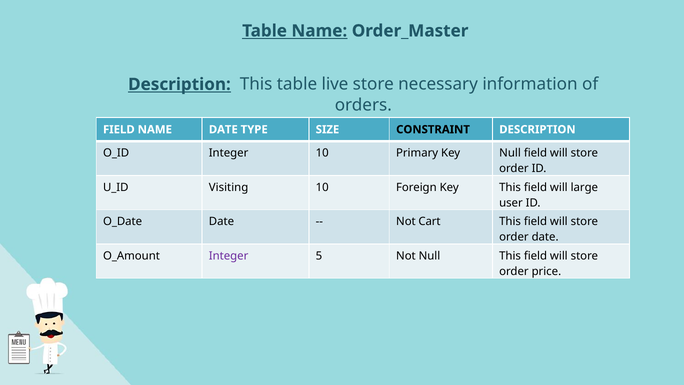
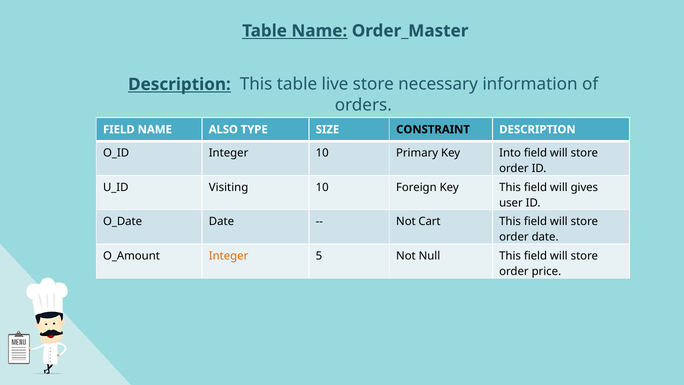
NAME DATE: DATE -> ALSO (223, 129)
Key Null: Null -> Into (510, 153)
large: large -> gives (584, 187)
Integer colour: purple -> orange (229, 256)
